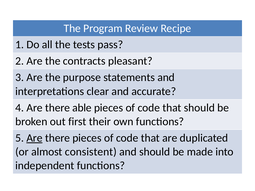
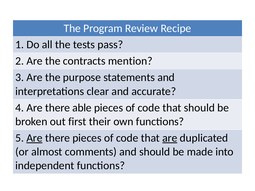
pleasant: pleasant -> mention (130, 61)
are underline: none -> present (170, 138)
consistent: consistent -> comments (91, 152)
